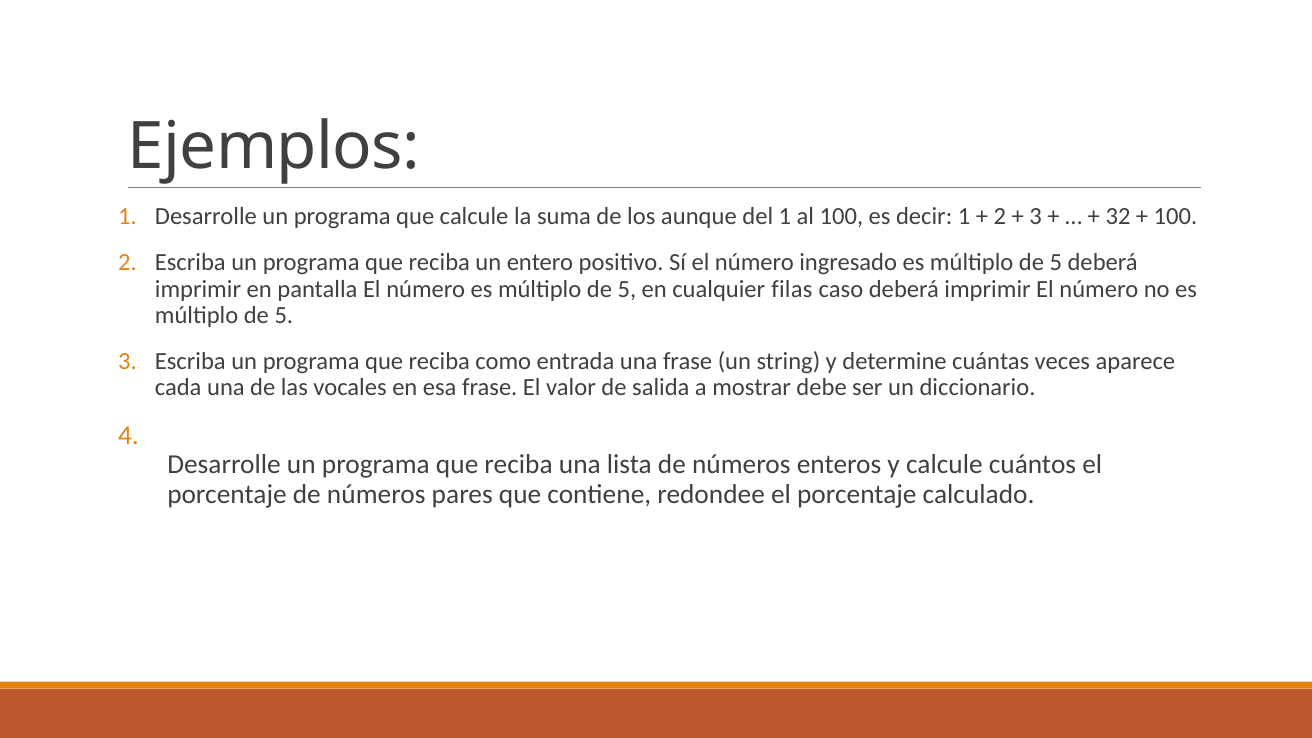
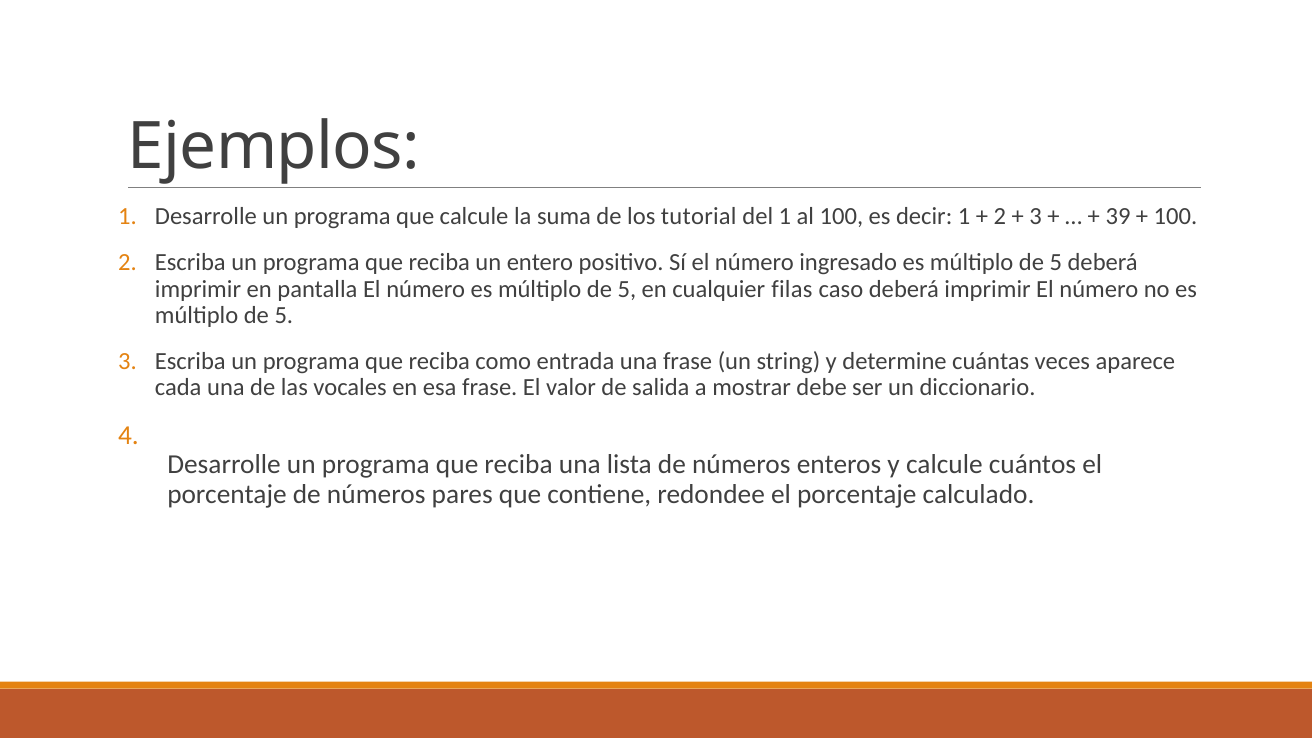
aunque: aunque -> tutorial (699, 217)
32: 32 -> 39 (1118, 217)
